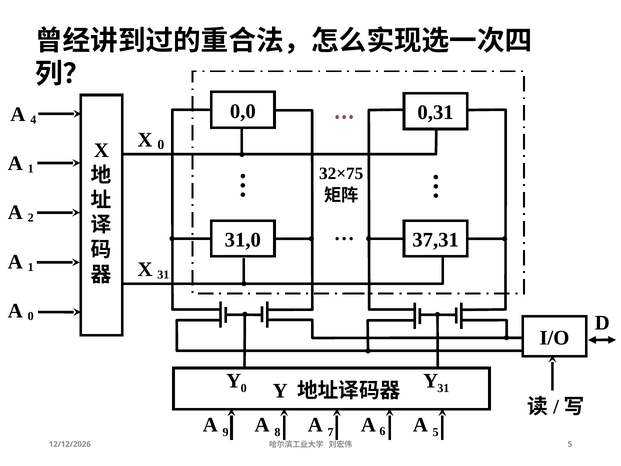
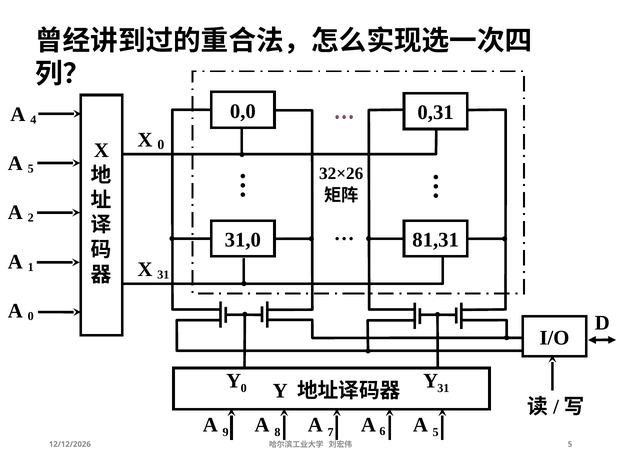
1: 1 -> 5 (31, 169)
32×75: 32×75 -> 32×26 (341, 173)
37,31: 37,31 -> 81,31 (436, 240)
